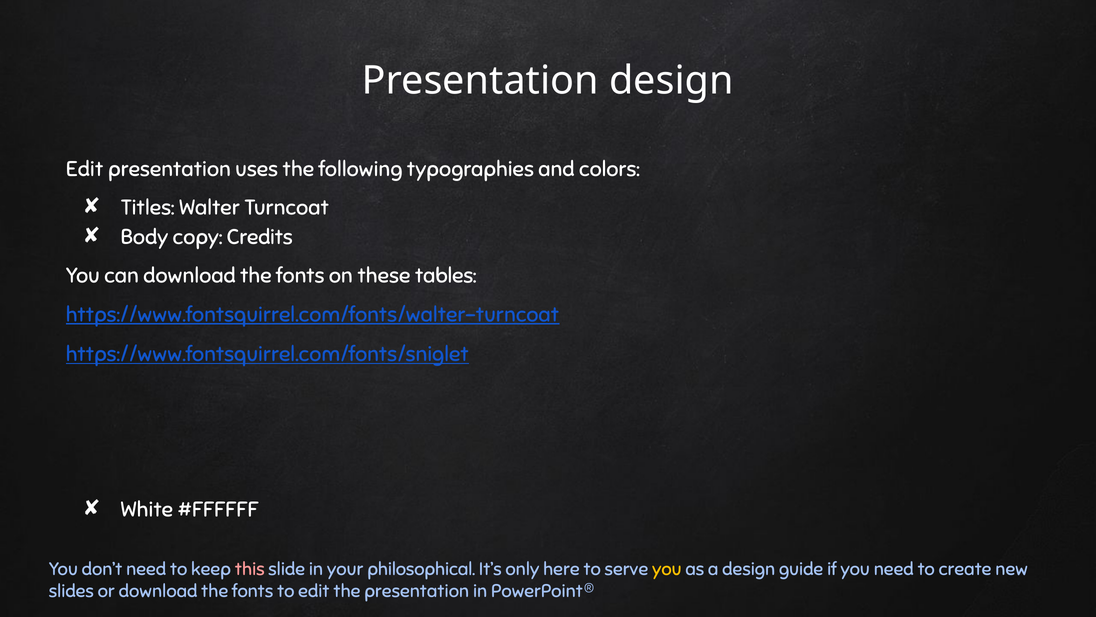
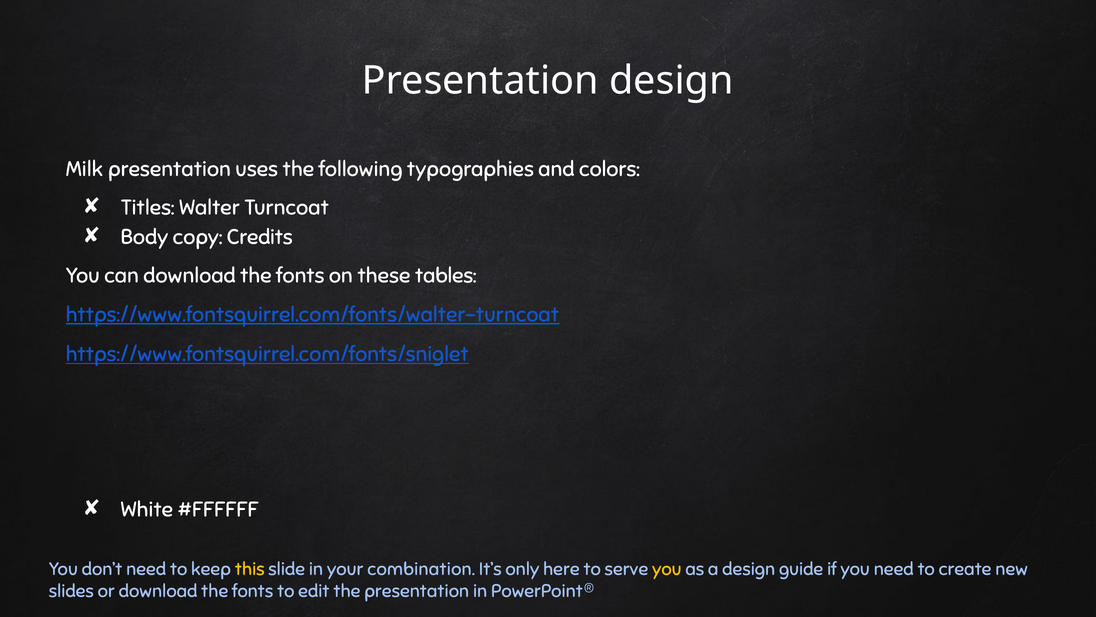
Edit: Edit -> Milk (85, 169)
this colour: pink -> yellow (250, 569)
philosophical: philosophical -> combination (421, 569)
